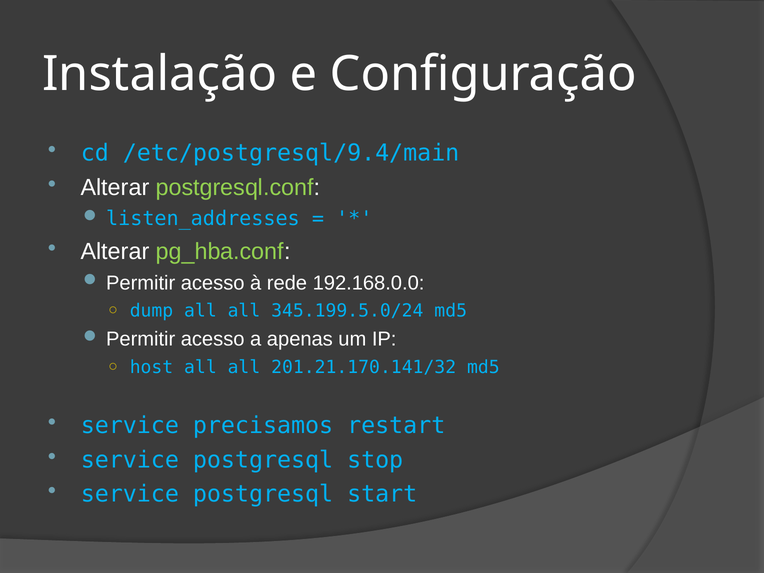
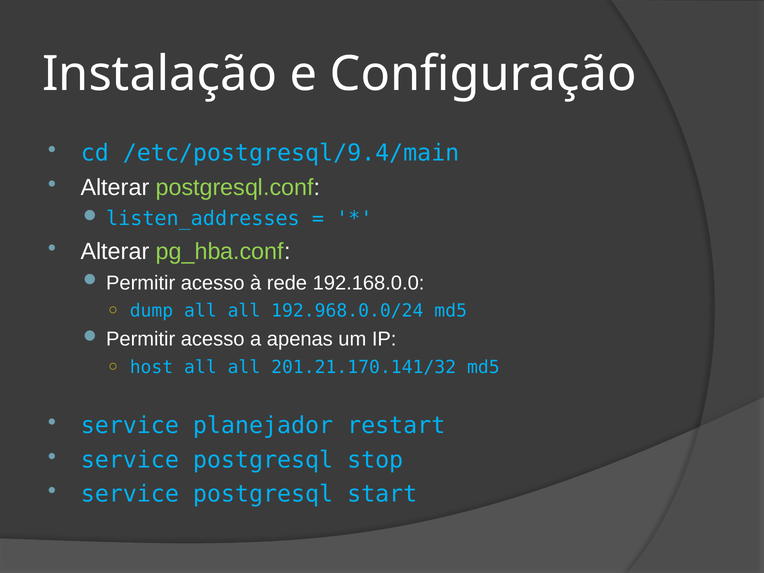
345.199.5.0/24: 345.199.5.0/24 -> 192.968.0.0/24 (347, 311)
precisamos: precisamos -> planejador (263, 426)
